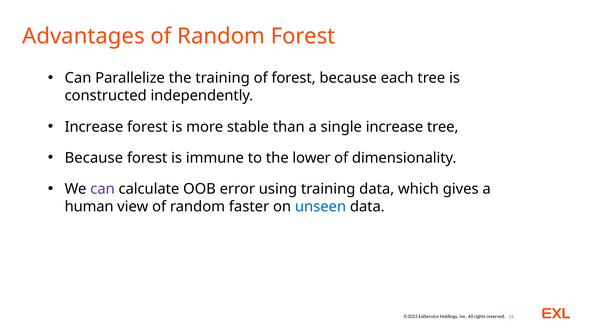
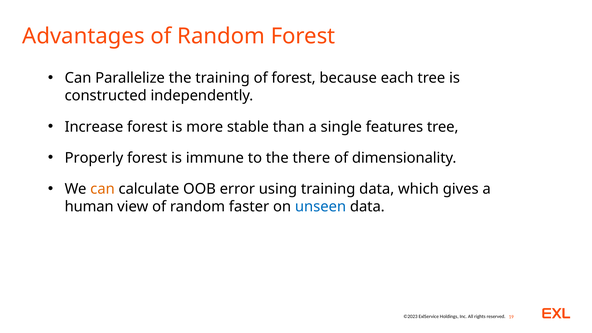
single increase: increase -> features (394, 127)
Because: Because -> Properly (94, 158)
lower: lower -> there (311, 158)
can colour: purple -> orange (103, 189)
